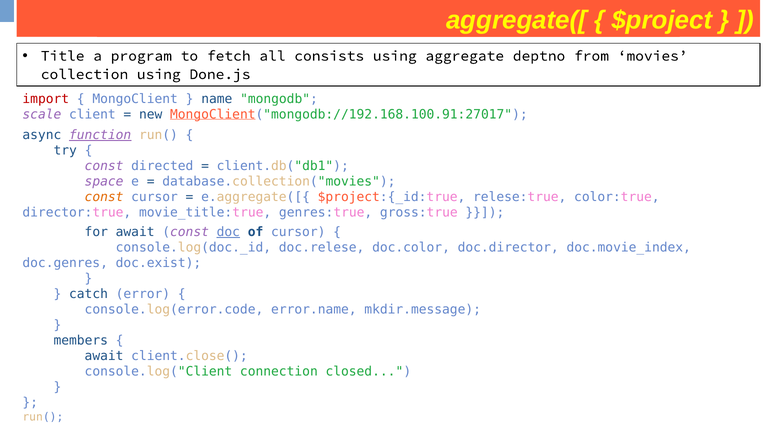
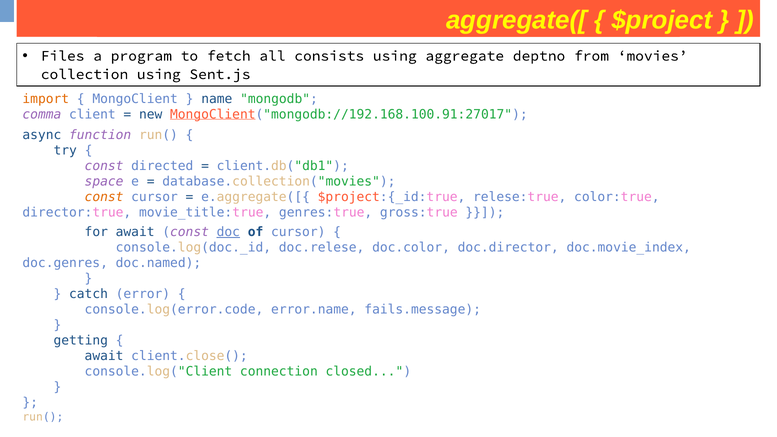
Title: Title -> Files (63, 56)
Done.js: Done.js -> Sent.js (220, 74)
import colour: red -> orange (46, 99)
scale: scale -> comma (42, 114)
function underline: present -> none (100, 135)
doc.exist: doc.exist -> doc.named (158, 263)
mkdir.message: mkdir.message -> fails.message (423, 310)
members: members -> getting (81, 341)
